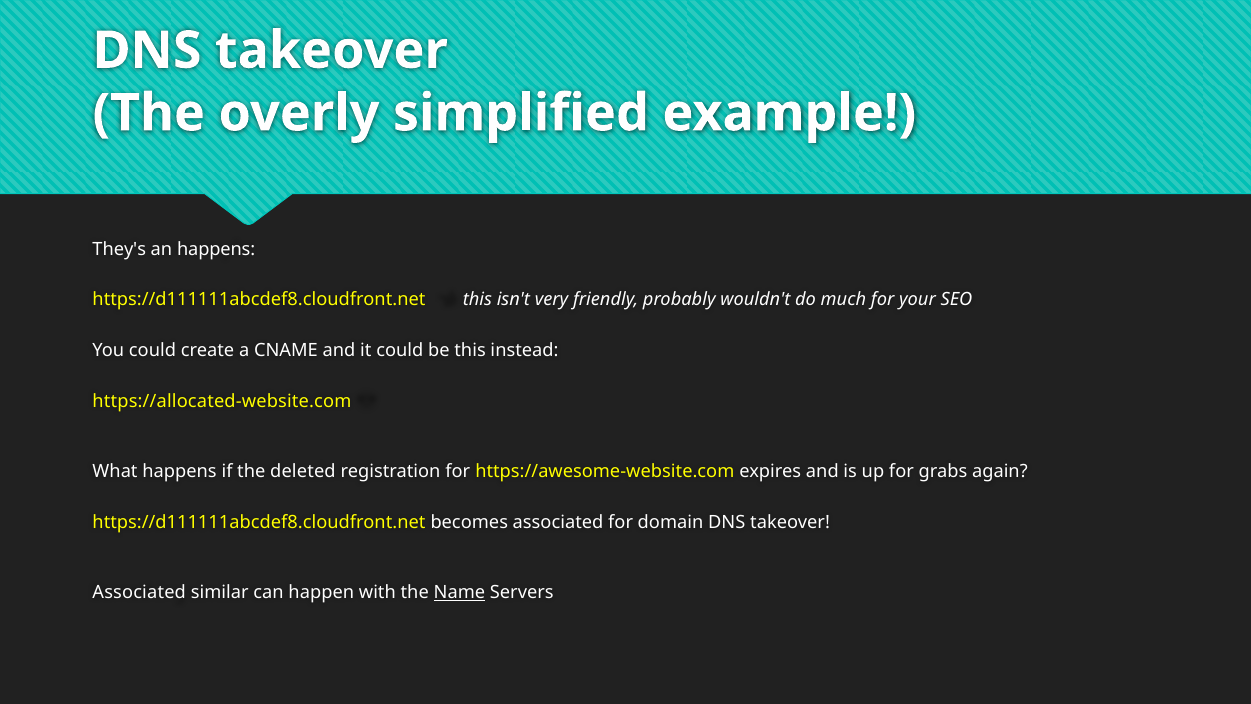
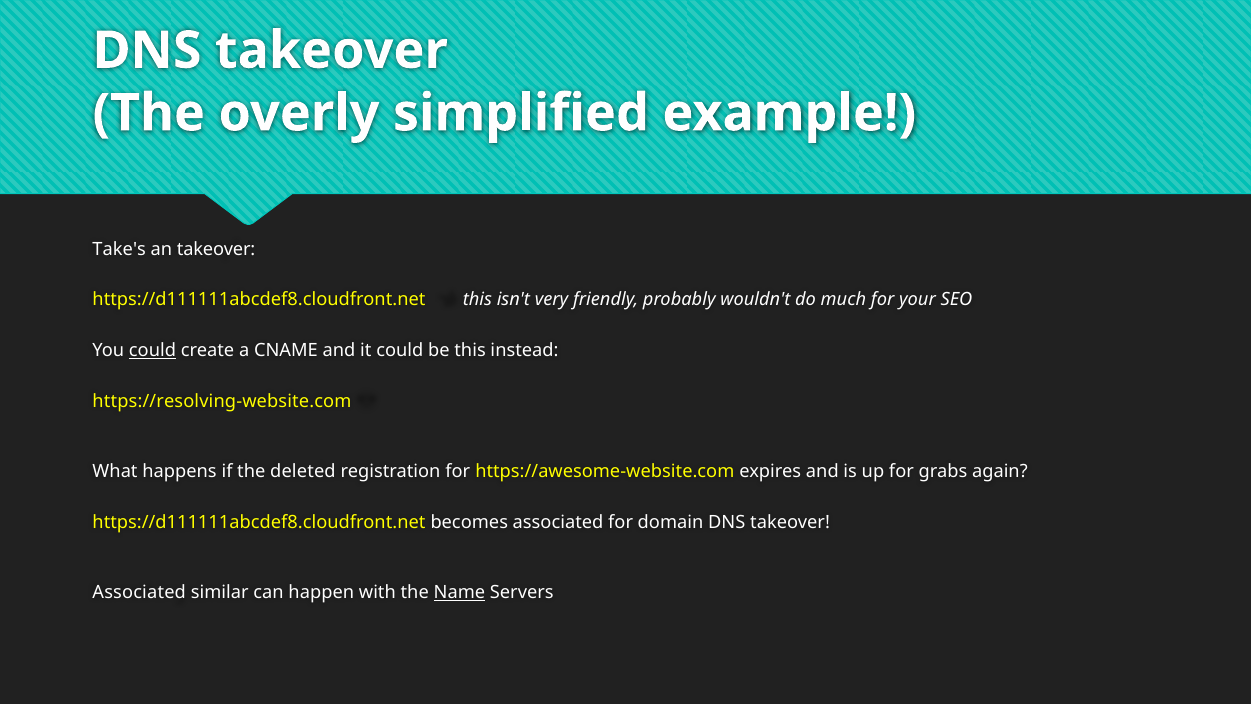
They's: They's -> Take's (119, 249)
an happens: happens -> takeover (216, 249)
could underline: none -> present (152, 350)
https://allocated-website.com: https://allocated-website.com -> https://resolving-website.com (222, 401)
